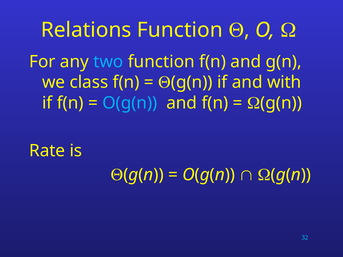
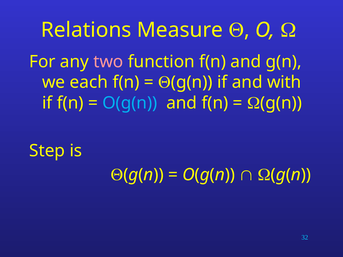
Relations Function: Function -> Measure (180, 30)
two colour: light blue -> pink (108, 62)
class: class -> each (89, 82)
Rate: Rate -> Step (47, 151)
